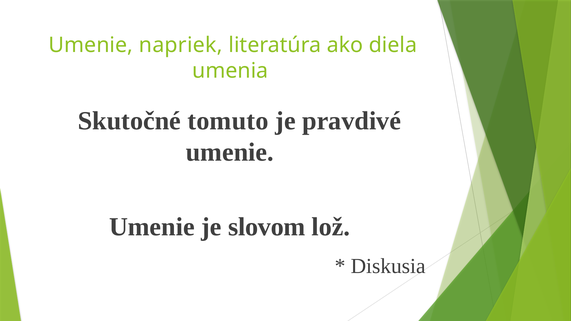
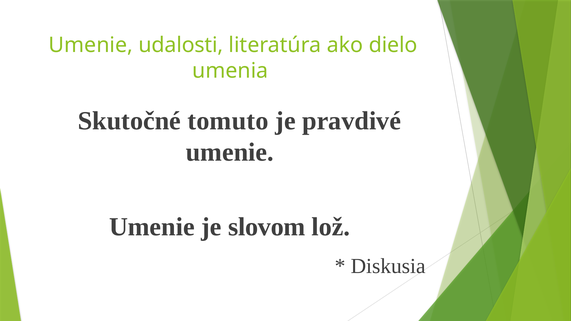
napriek: napriek -> udalosti (181, 45)
diela: diela -> dielo (393, 45)
